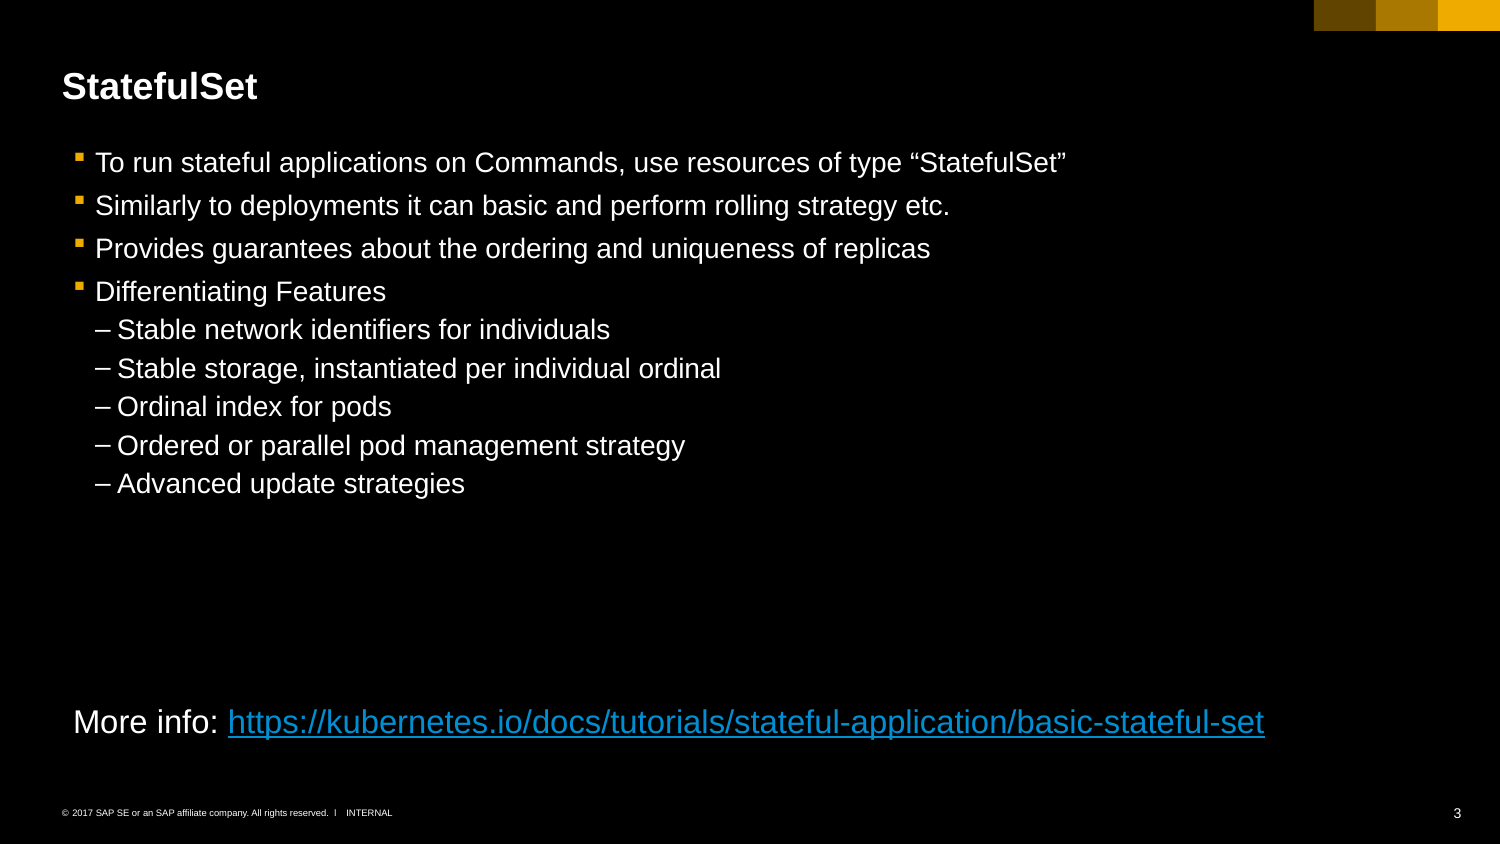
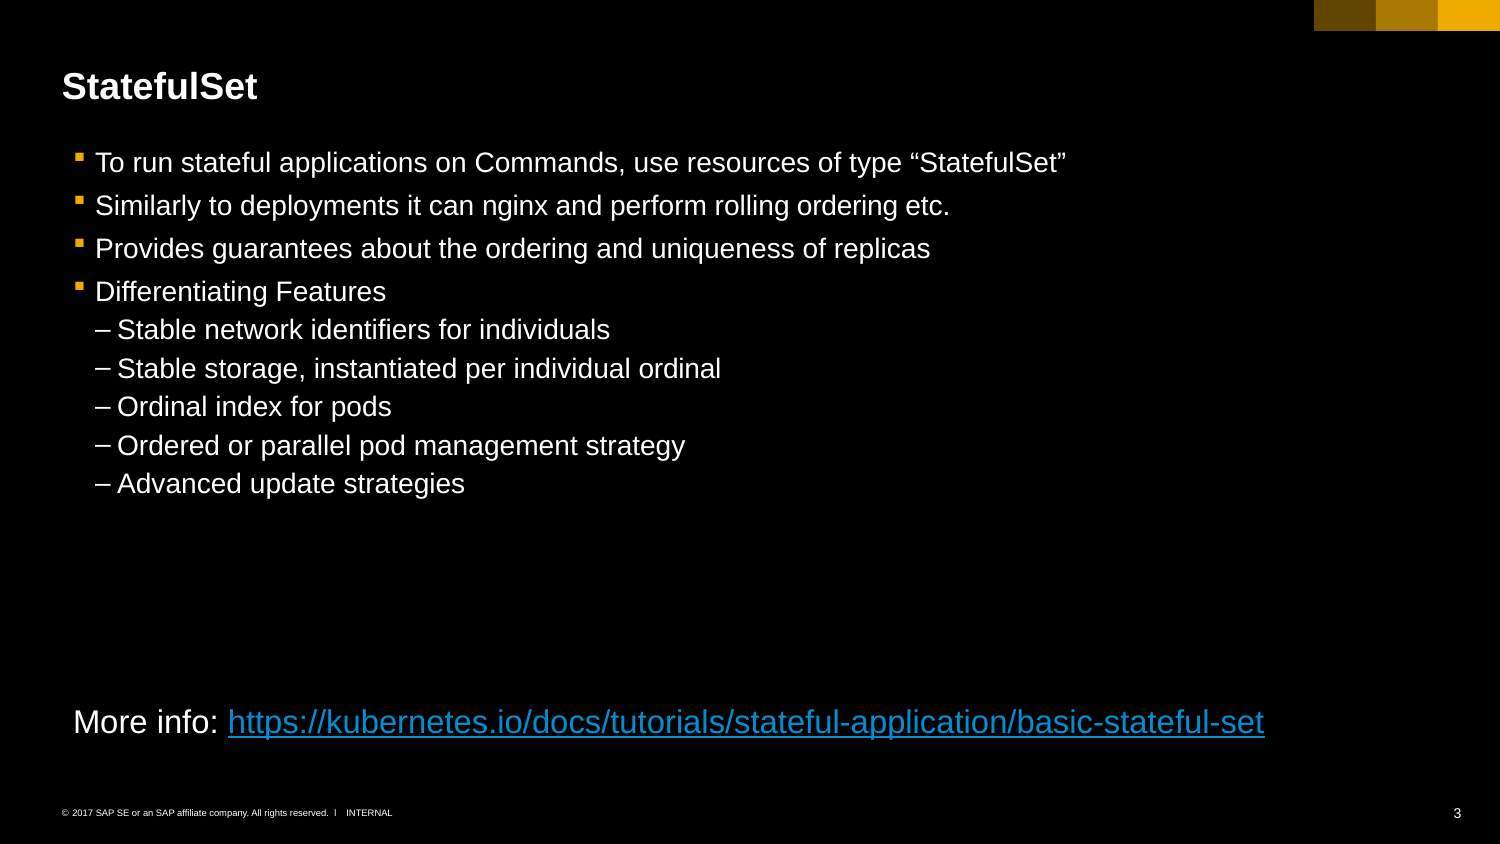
basic: basic -> nginx (515, 206)
rolling strategy: strategy -> ordering (848, 206)
